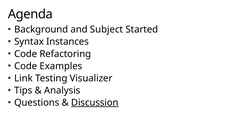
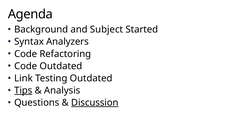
Instances: Instances -> Analyzers (68, 42)
Code Examples: Examples -> Outdated (61, 66)
Testing Visualizer: Visualizer -> Outdated (91, 78)
Tips underline: none -> present (23, 90)
